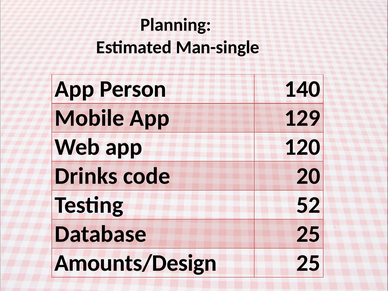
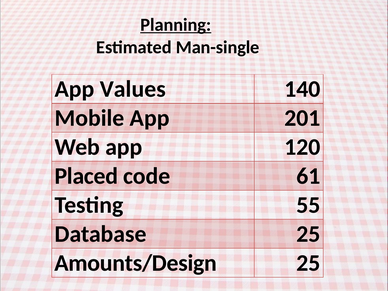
Planning underline: none -> present (176, 25)
Person: Person -> Values (133, 89)
129: 129 -> 201 (302, 118)
Drinks: Drinks -> Placed (86, 176)
20: 20 -> 61 (308, 176)
52: 52 -> 55 (308, 205)
